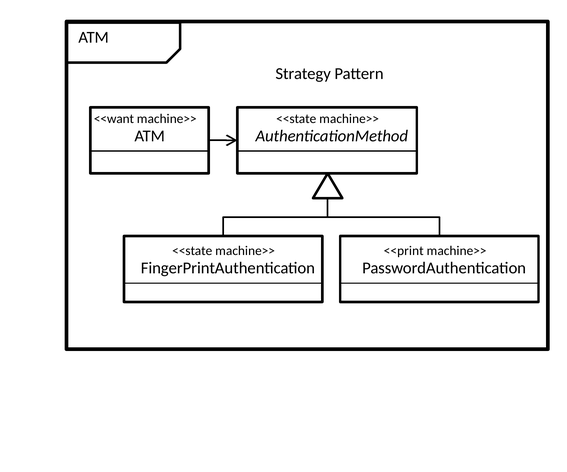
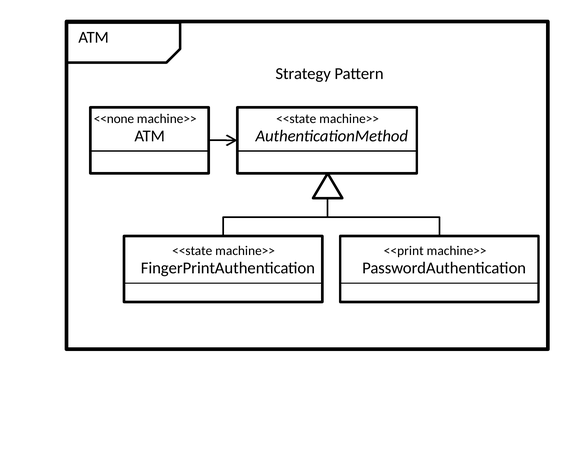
<<want: <<want -> <<none (114, 119)
